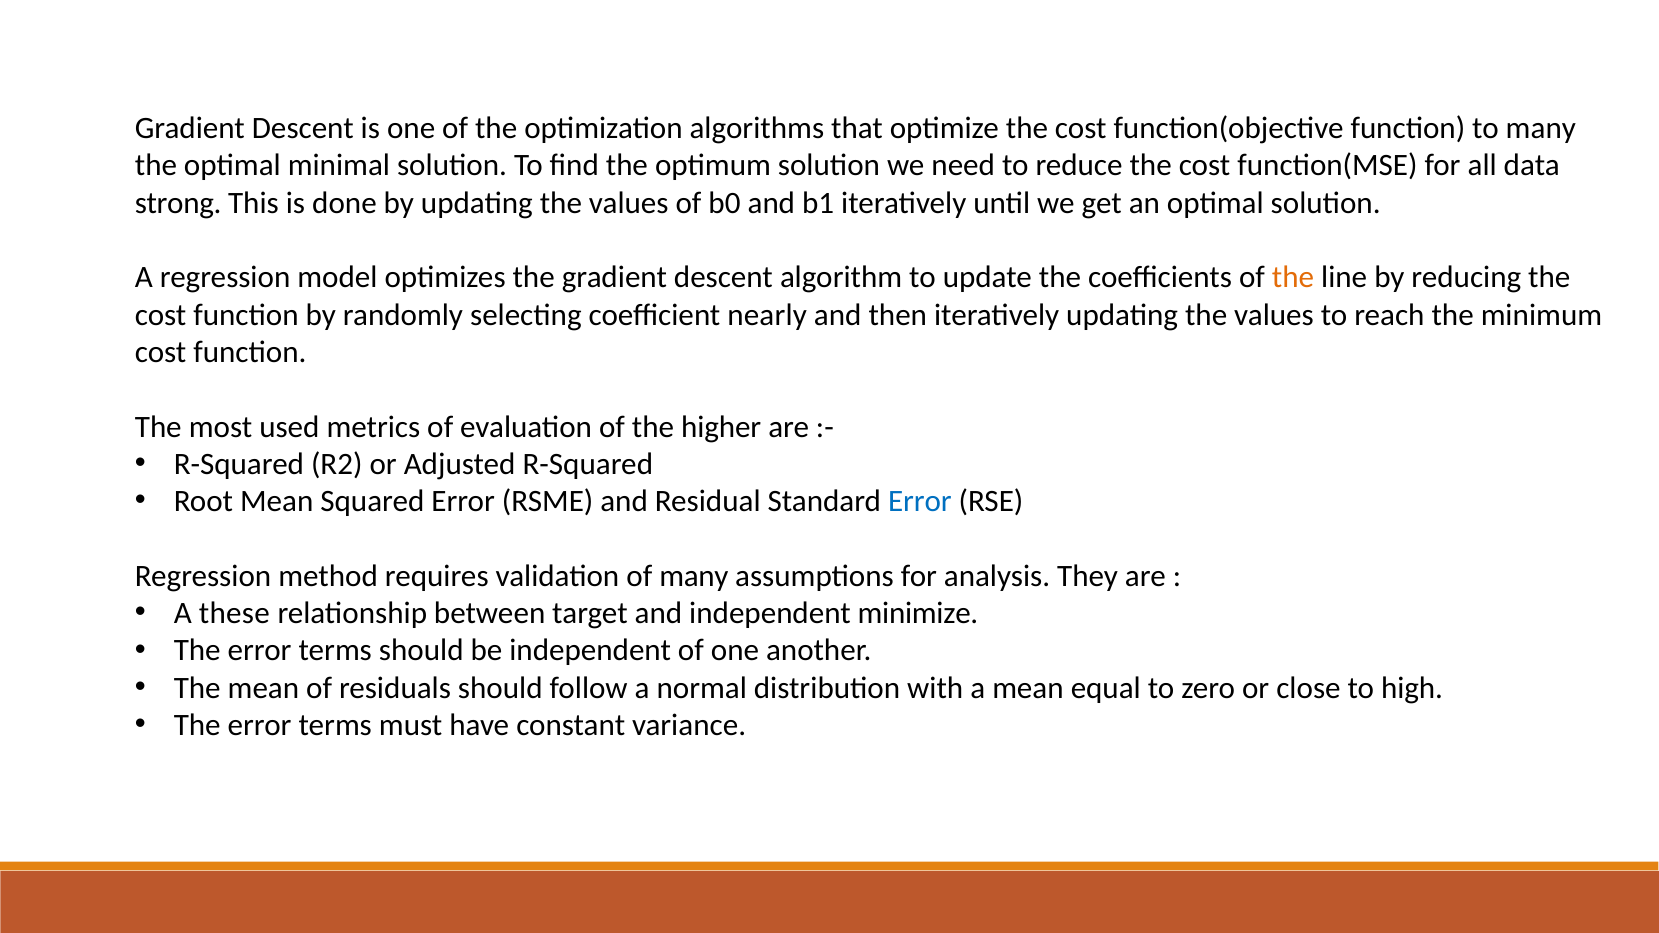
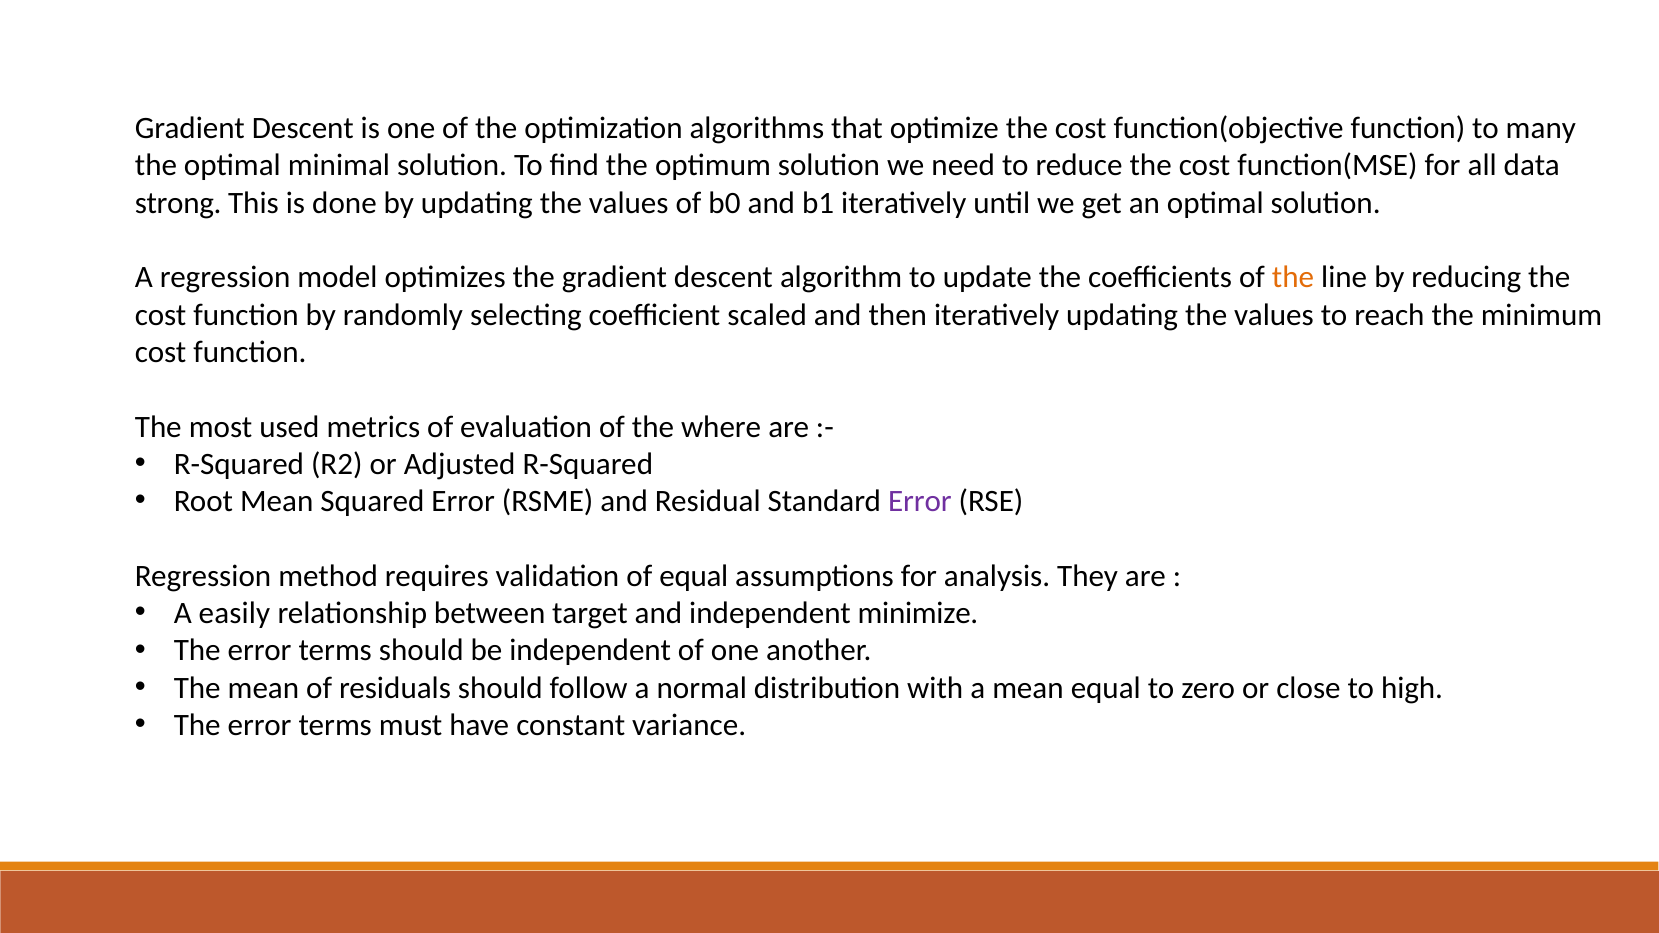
nearly: nearly -> scaled (767, 315)
higher: higher -> where (721, 427)
Error colour: blue -> purple (920, 501)
of many: many -> equal (694, 576)
these: these -> easily (234, 613)
